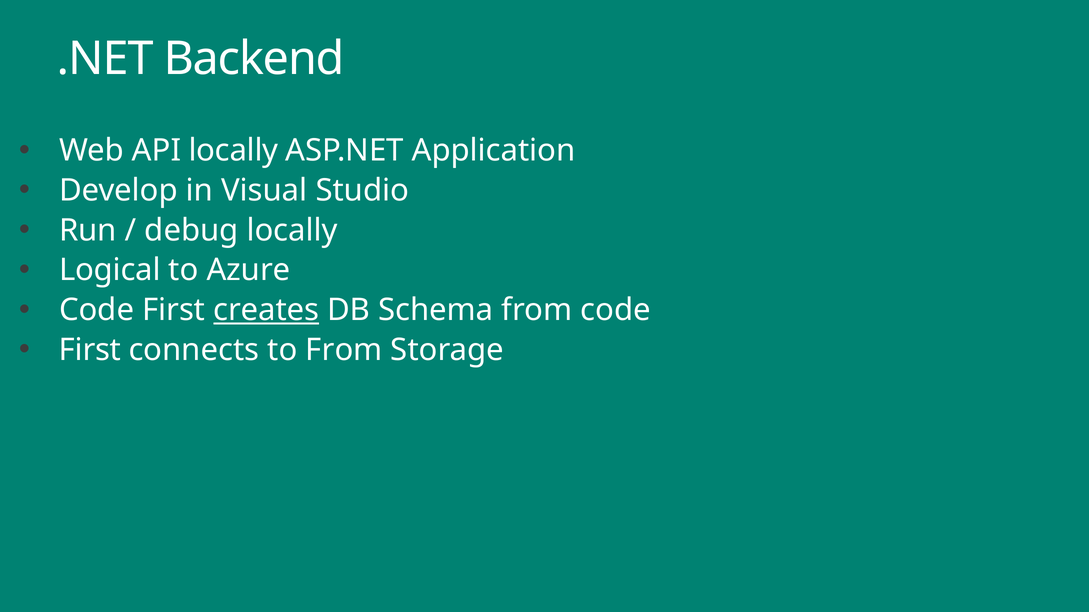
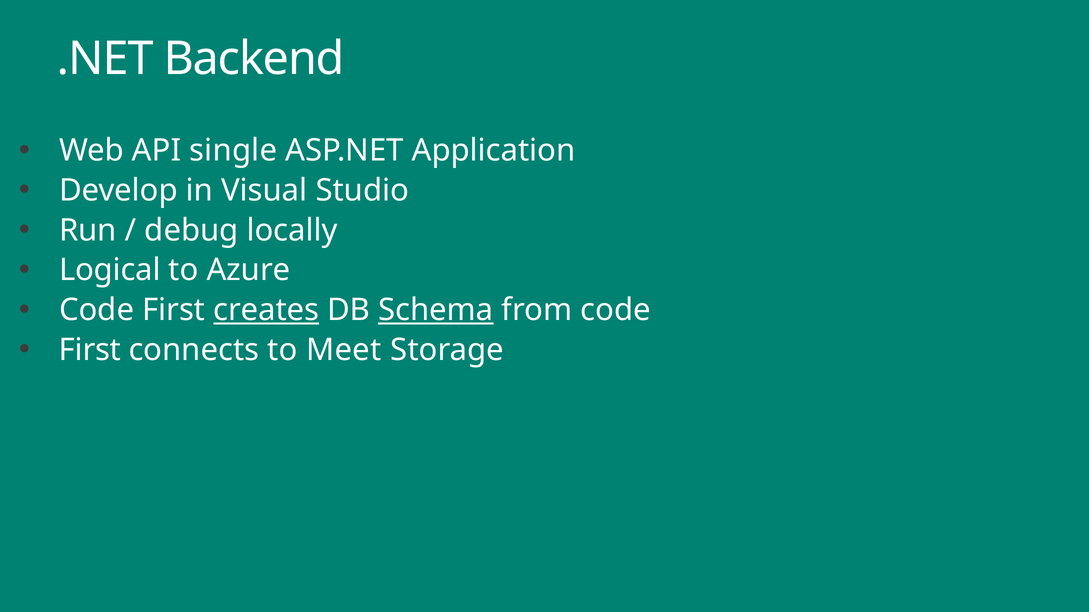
API locally: locally -> single (233, 150)
Schema underline: none -> present (436, 310)
to From: From -> Meet (344, 350)
